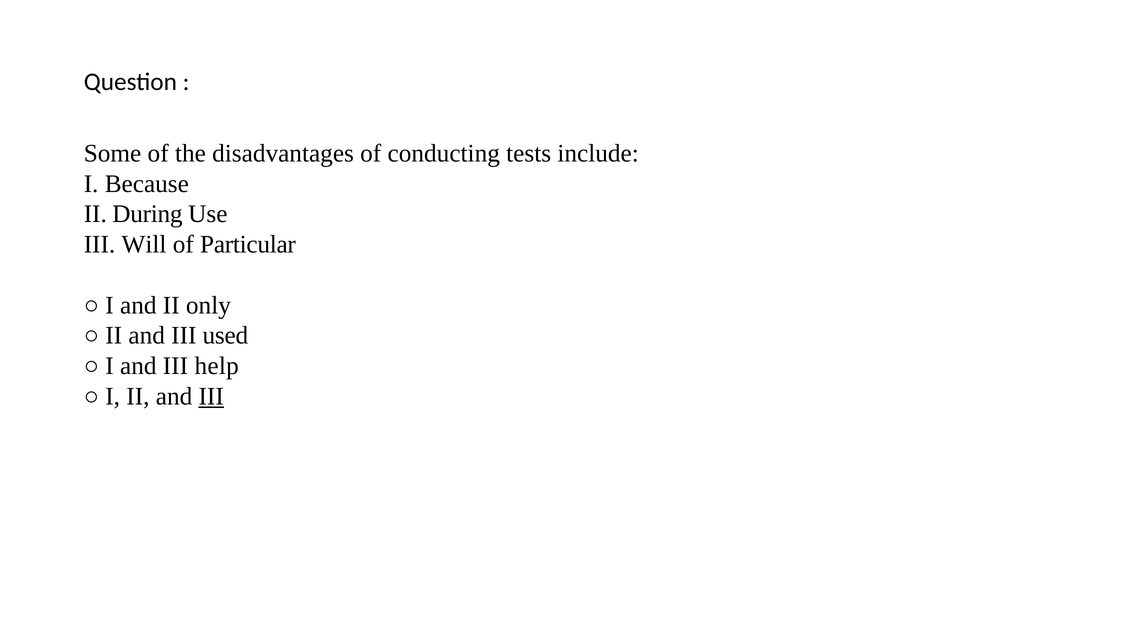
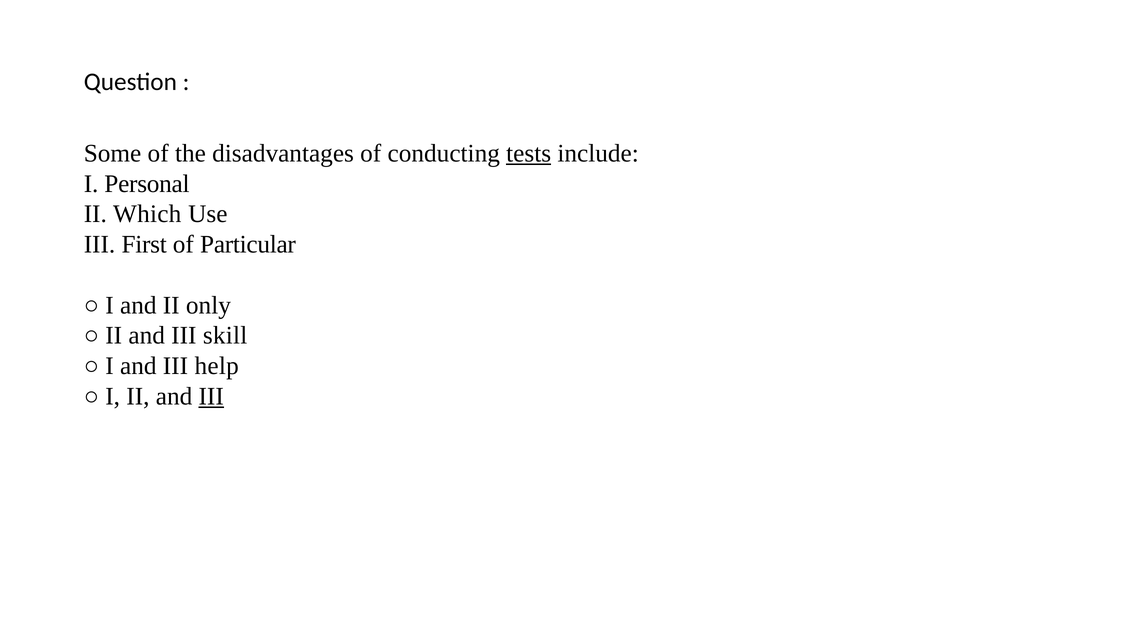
tests underline: none -> present (529, 153)
Because: Because -> Personal (147, 184)
During: During -> Which (147, 214)
Will: Will -> First (144, 244)
used: used -> skill (225, 335)
